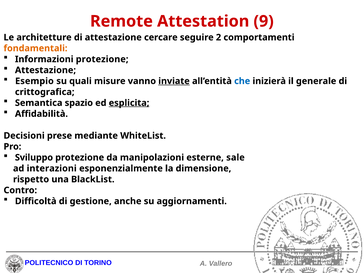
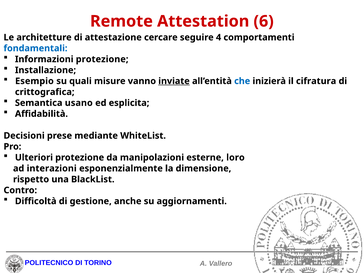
9: 9 -> 6 (264, 21)
2: 2 -> 4 (219, 37)
fondamentali colour: orange -> blue (35, 48)
Attestazione: Attestazione -> Installazione (45, 70)
generale: generale -> cifratura (316, 81)
spazio: spazio -> usano (79, 103)
esplicita underline: present -> none (129, 103)
Sviluppo: Sviluppo -> Ulteriori (34, 158)
sale: sale -> loro (235, 158)
